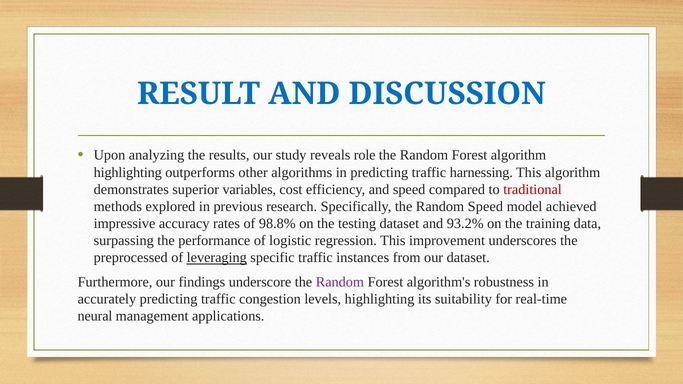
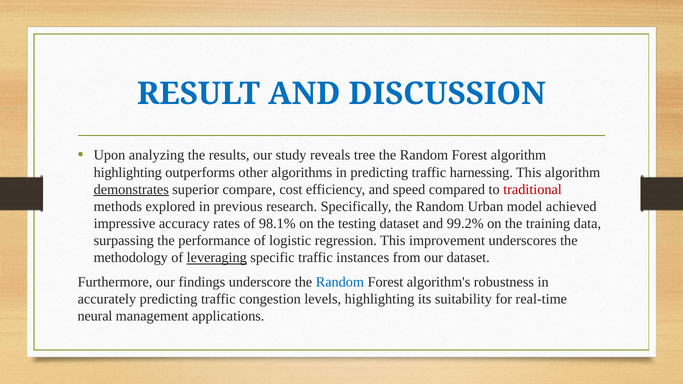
role: role -> tree (365, 155)
demonstrates underline: none -> present (131, 190)
variables: variables -> compare (249, 190)
Random Speed: Speed -> Urban (485, 207)
98.8%: 98.8% -> 98.1% (277, 224)
93.2%: 93.2% -> 99.2% (465, 224)
preprocessed: preprocessed -> methodology (131, 258)
Random colour: purple -> blue (340, 282)
